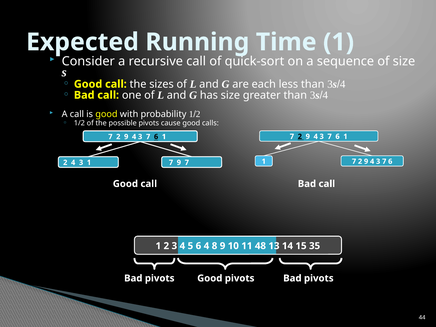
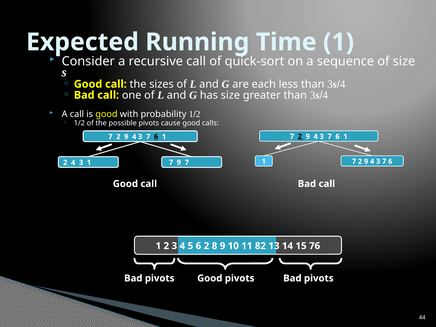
6 4: 4 -> 2 (206, 246)
48: 48 -> 82 (260, 246)
35: 35 -> 76 (315, 246)
